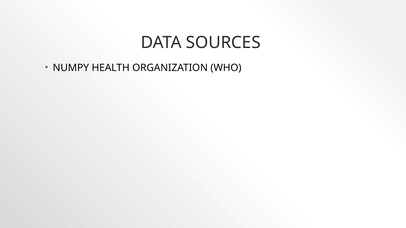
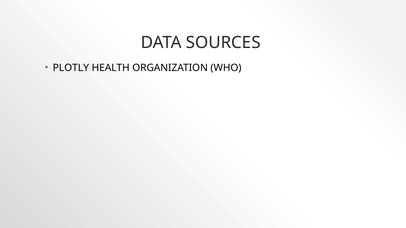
NUMPY: NUMPY -> PLOTLY (71, 68)
